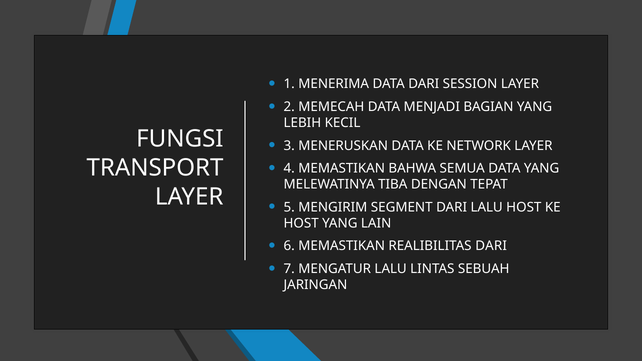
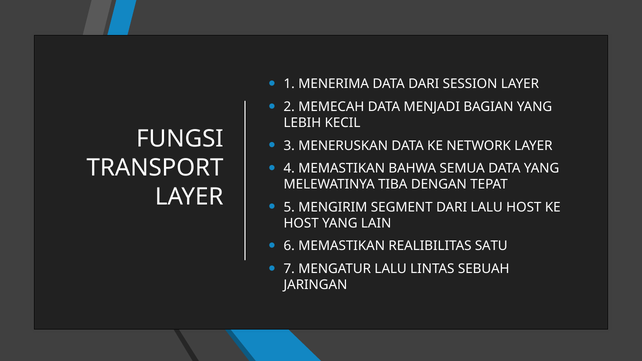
REALIBILITAS DARI: DARI -> SATU (491, 246)
